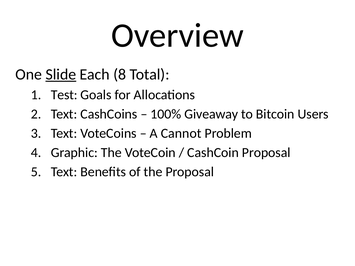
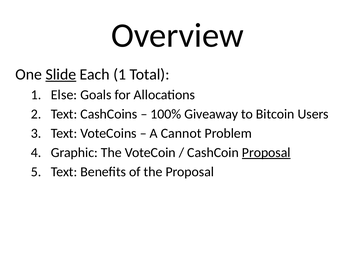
Each 8: 8 -> 1 (120, 74)
Test: Test -> Else (64, 95)
Proposal underline: none -> present (266, 153)
